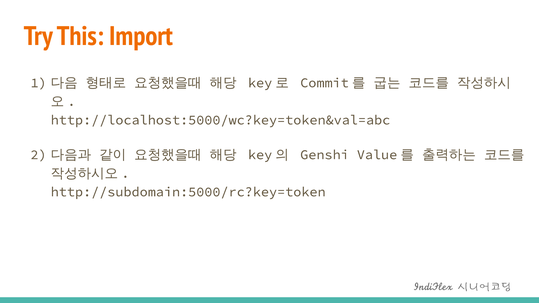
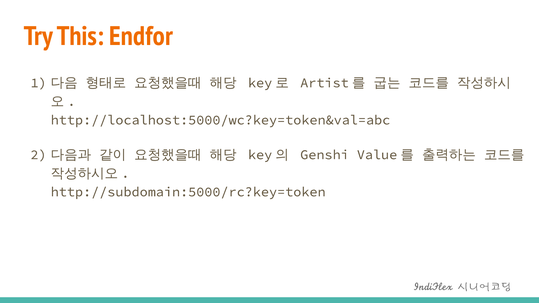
Import: Import -> Endfor (141, 36)
Commit: Commit -> Artist (325, 83)
